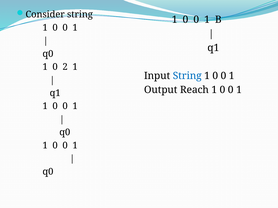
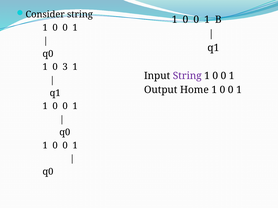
2: 2 -> 3 (65, 67)
String colour: blue -> purple (187, 76)
Reach: Reach -> Home (194, 90)
